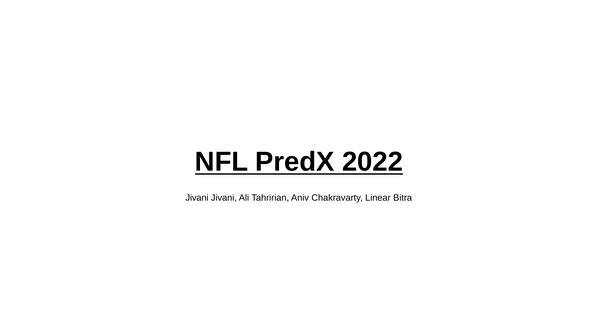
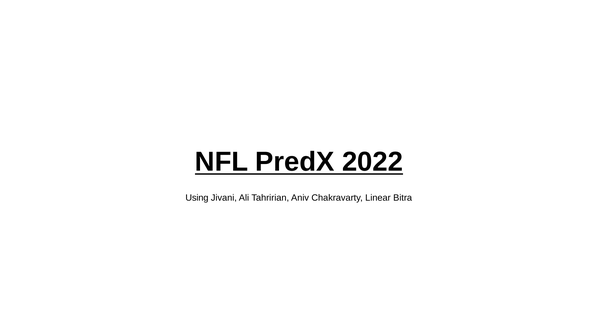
Jivani: Jivani -> Using (197, 198)
